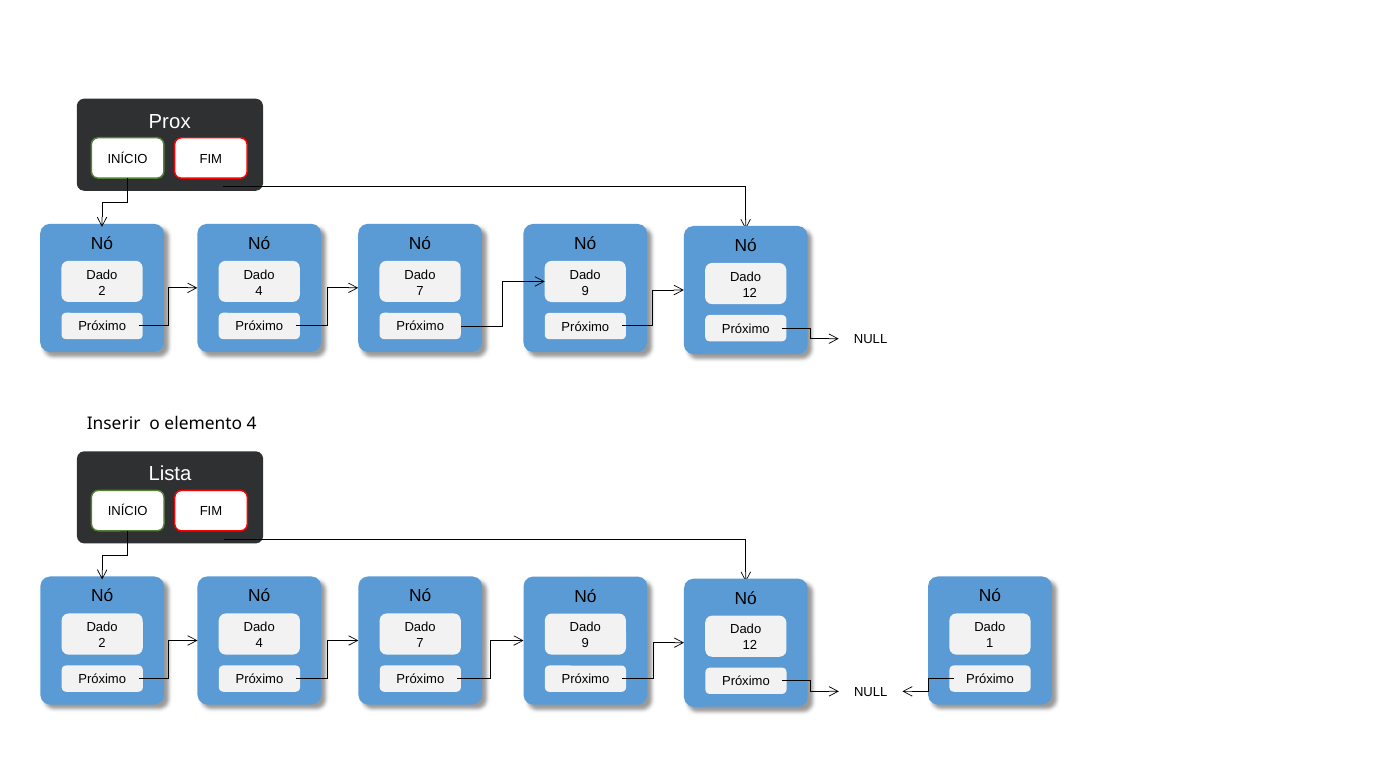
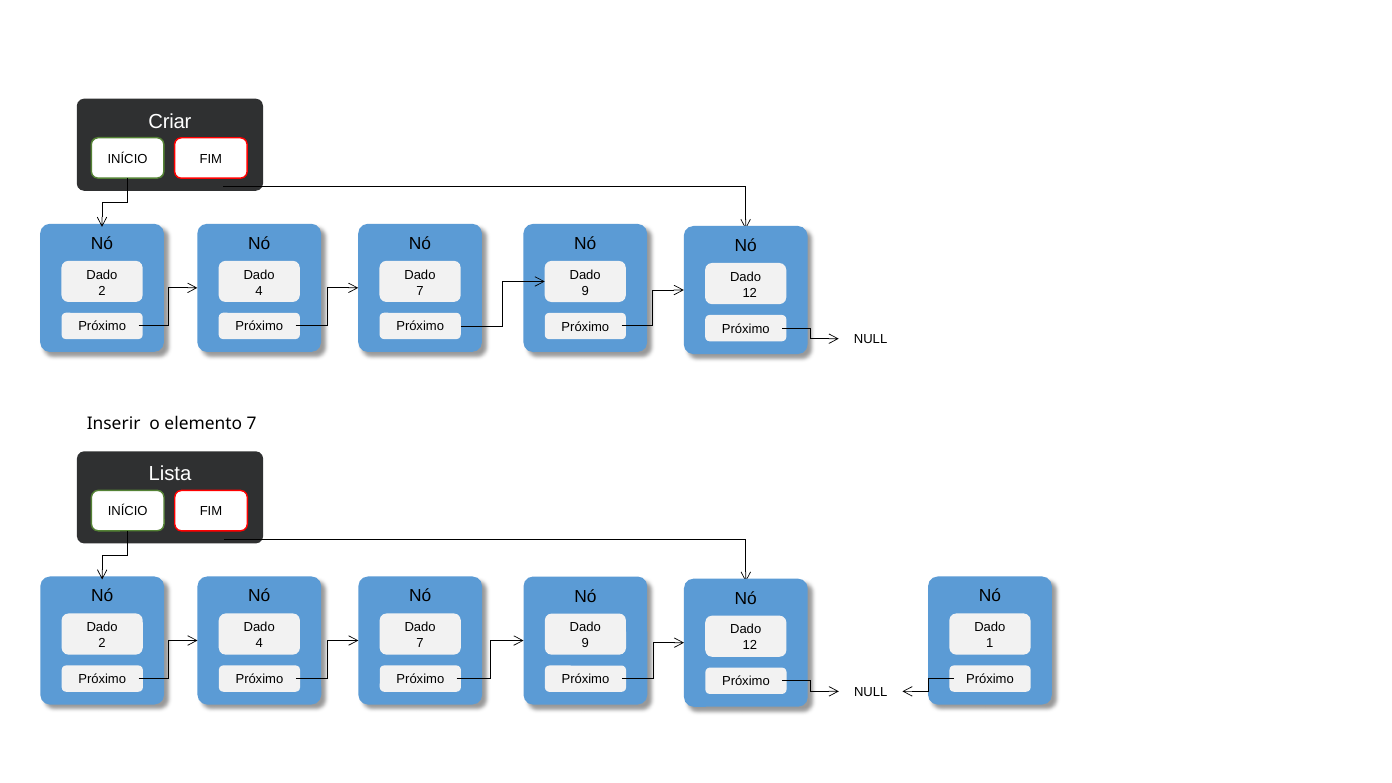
Prox: Prox -> Criar (170, 121)
elemento 4: 4 -> 7 (252, 424)
